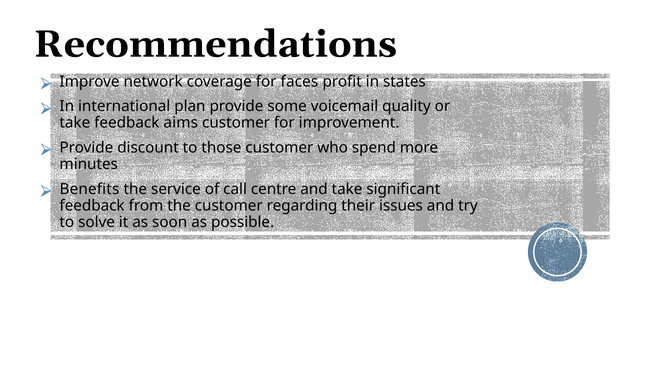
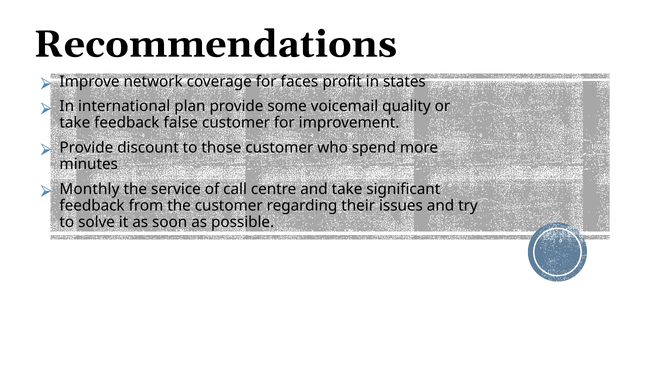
aims: aims -> false (181, 123)
Benefits: Benefits -> Monthly (89, 189)
